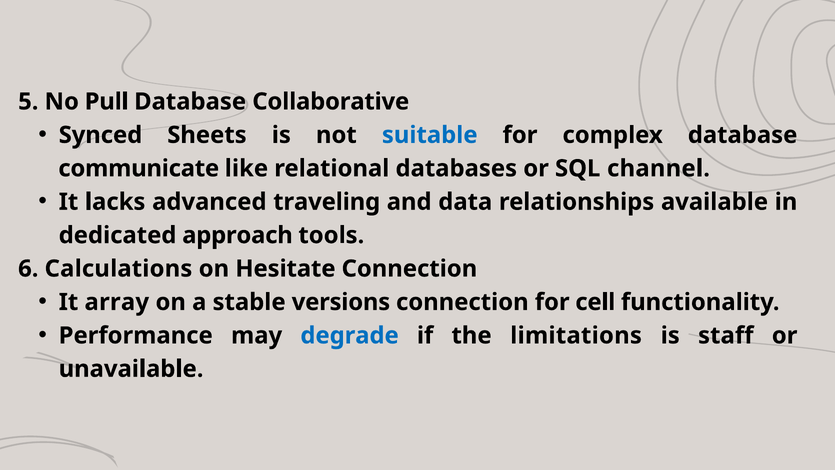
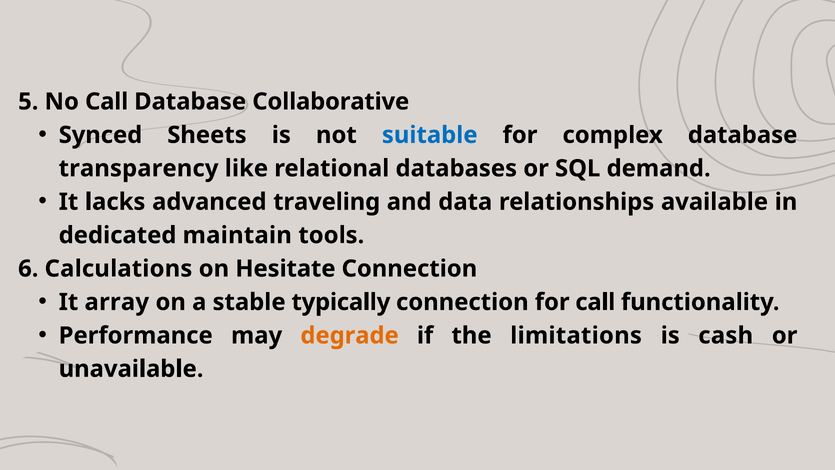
No Pull: Pull -> Call (107, 102)
communicate: communicate -> transparency (139, 168)
channel: channel -> demand (659, 168)
approach: approach -> maintain (237, 235)
versions: versions -> typically (341, 302)
for cell: cell -> call (595, 302)
degrade colour: blue -> orange (350, 335)
staff: staff -> cash (726, 335)
